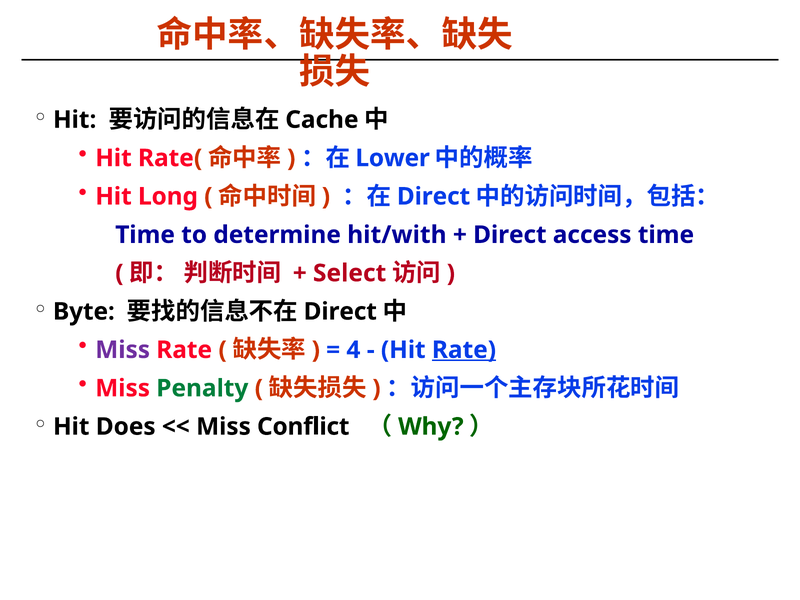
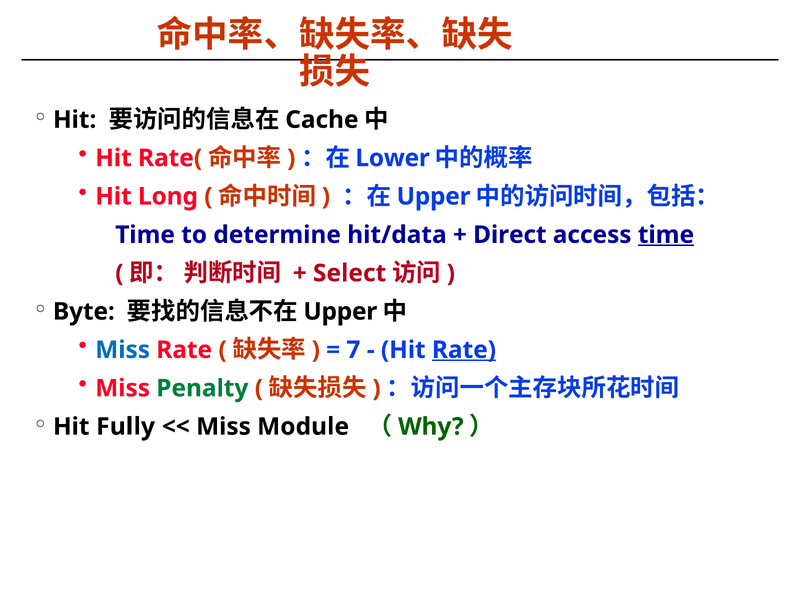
Direct: Direct -> Upper (434, 196)
hit/with: hit/with -> hit/data (397, 235)
time underline: none -> present (666, 235)
Direct: Direct -> Upper (340, 312)
Miss colour: purple -> blue (123, 350)
4: 4 -> 7 (353, 350)
Does: Does -> Fully (126, 427)
Conflict: Conflict -> Module (303, 427)
